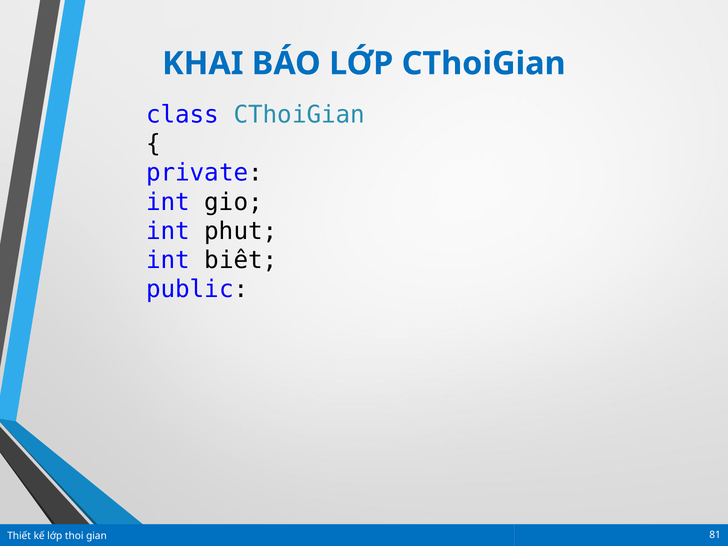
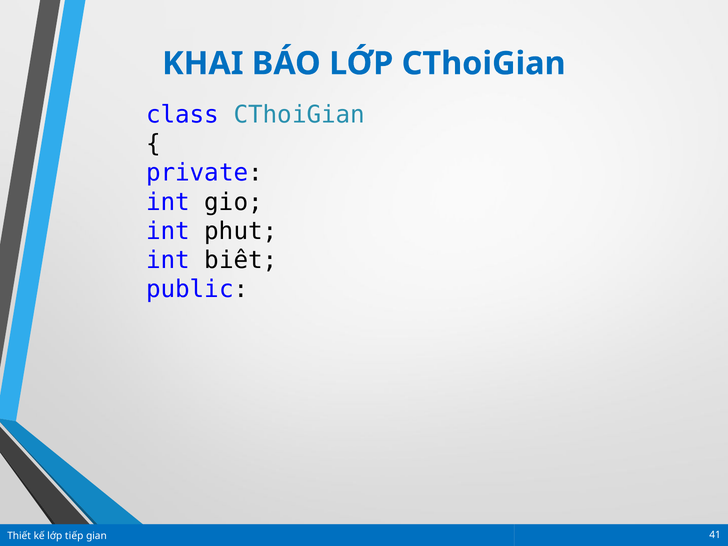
thoi: thoi -> tiếp (74, 536)
81: 81 -> 41 (715, 535)
